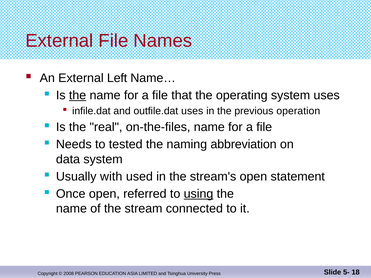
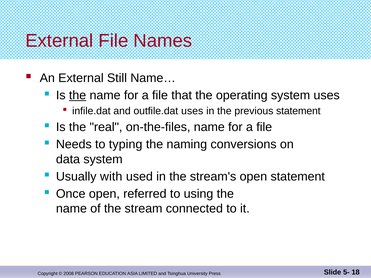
Left: Left -> Still (117, 78)
previous operation: operation -> statement (298, 111)
tested: tested -> typing (126, 145)
abbreviation: abbreviation -> conversions (244, 145)
using underline: present -> none (198, 194)
